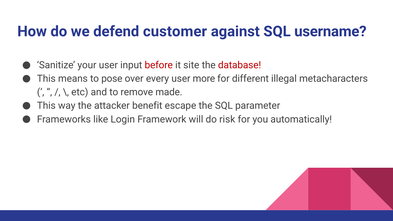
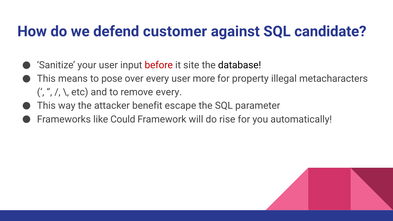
username: username -> candidate (330, 31)
database colour: red -> black (240, 65)
different: different -> property (250, 79)
remove made: made -> every (169, 92)
Login: Login -> Could (123, 119)
risk: risk -> rise (227, 119)
